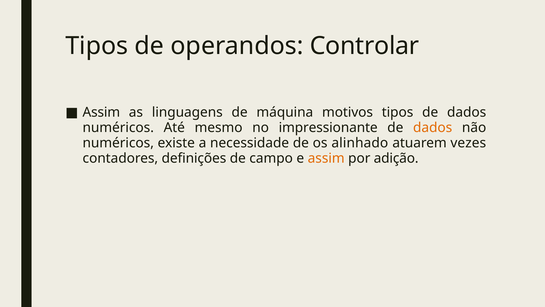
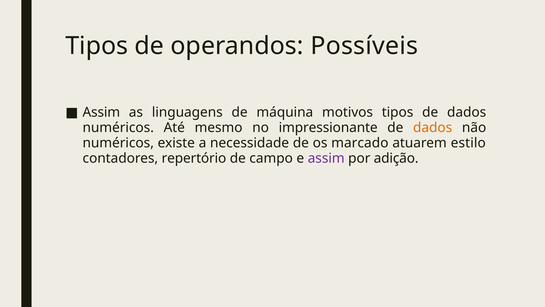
Controlar: Controlar -> Possíveis (364, 46)
alinhado: alinhado -> marcado (360, 143)
vezes: vezes -> estilo (468, 143)
definições: definições -> repertório (194, 158)
assim colour: orange -> purple (326, 158)
